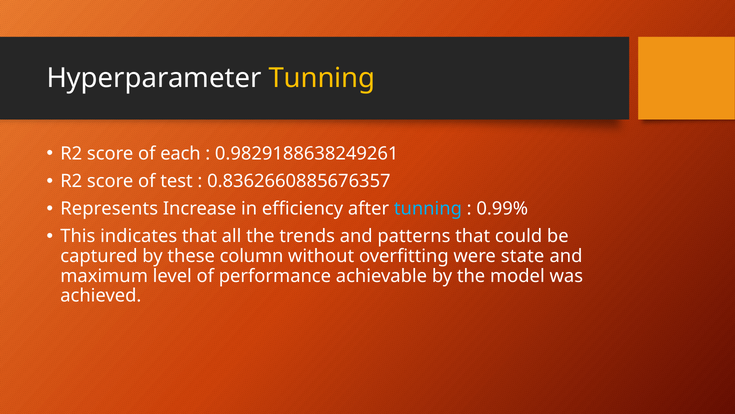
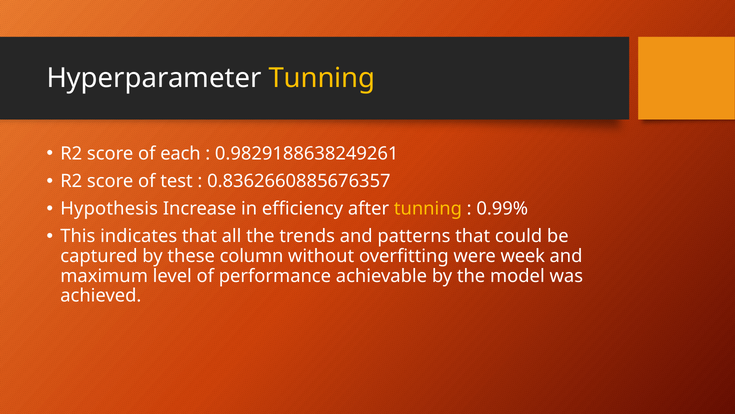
Represents: Represents -> Hypothesis (109, 208)
tunning colour: light blue -> yellow (428, 208)
state: state -> week (523, 256)
